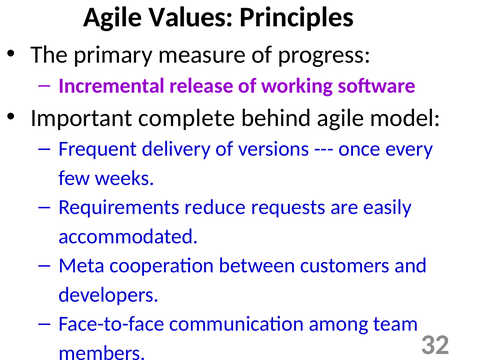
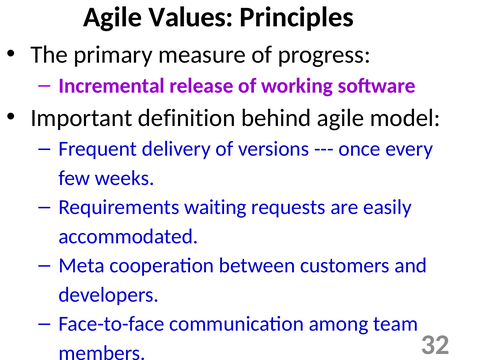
complete: complete -> definition (187, 118)
reduce: reduce -> waiting (215, 207)
